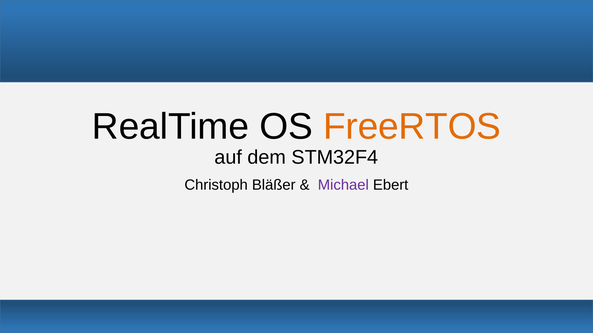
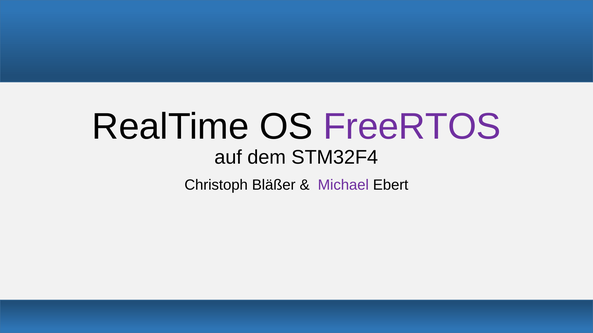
FreeRTOS colour: orange -> purple (412, 127)
